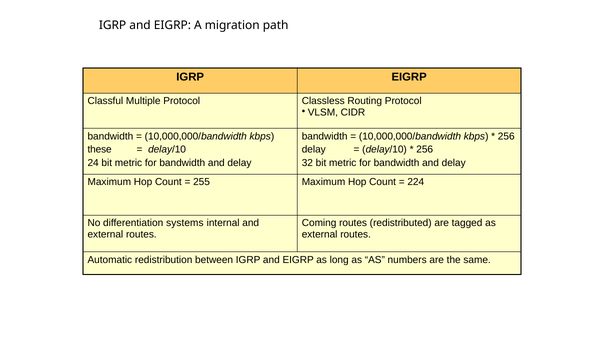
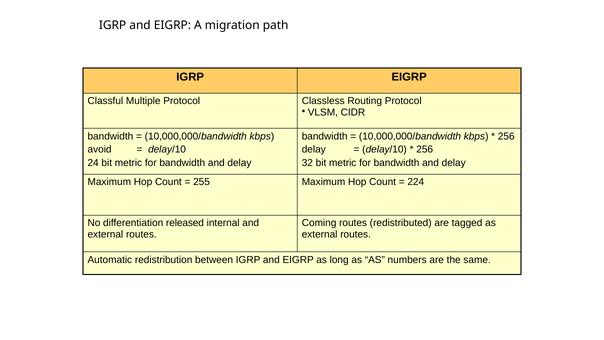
these: these -> avoid (100, 150)
systems: systems -> released (185, 223)
